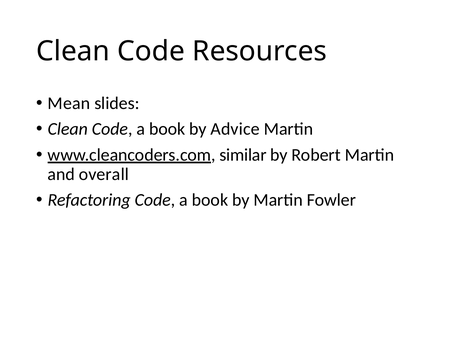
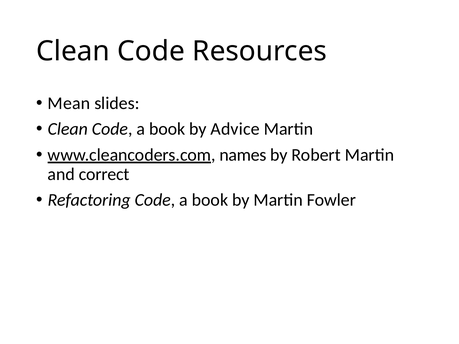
similar: similar -> names (243, 155)
overall: overall -> correct (104, 174)
